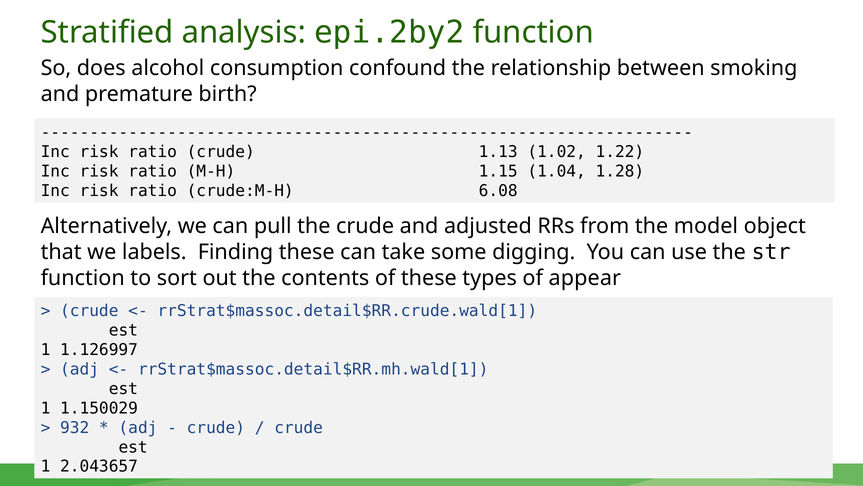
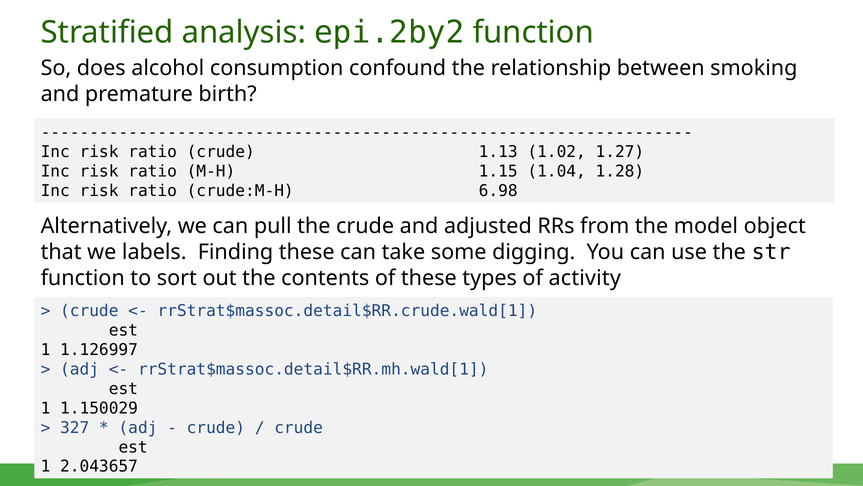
1.22: 1.22 -> 1.27 (620, 152)
6.08: 6.08 -> 6.98 (498, 190)
appear: appear -> activity (585, 278)
932: 932 -> 327 (75, 427)
